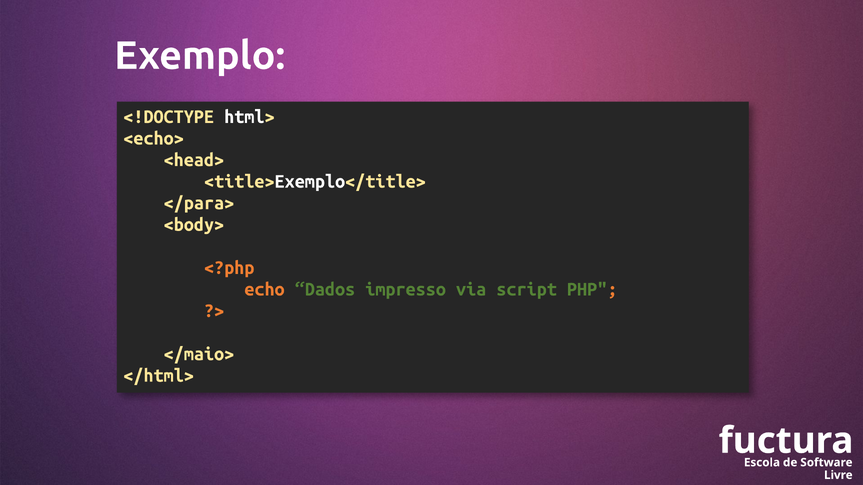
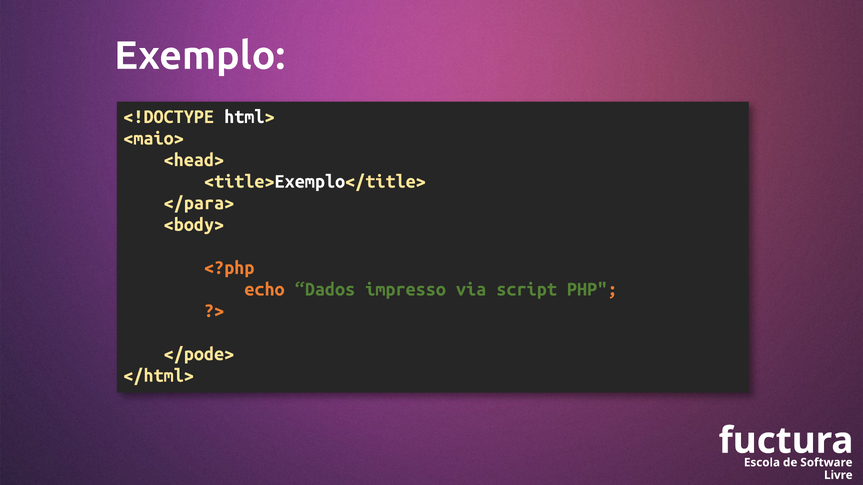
<echo>: <echo> -> <maio> (154, 139)
</maio>: </maio> -> </pode> (199, 355)
